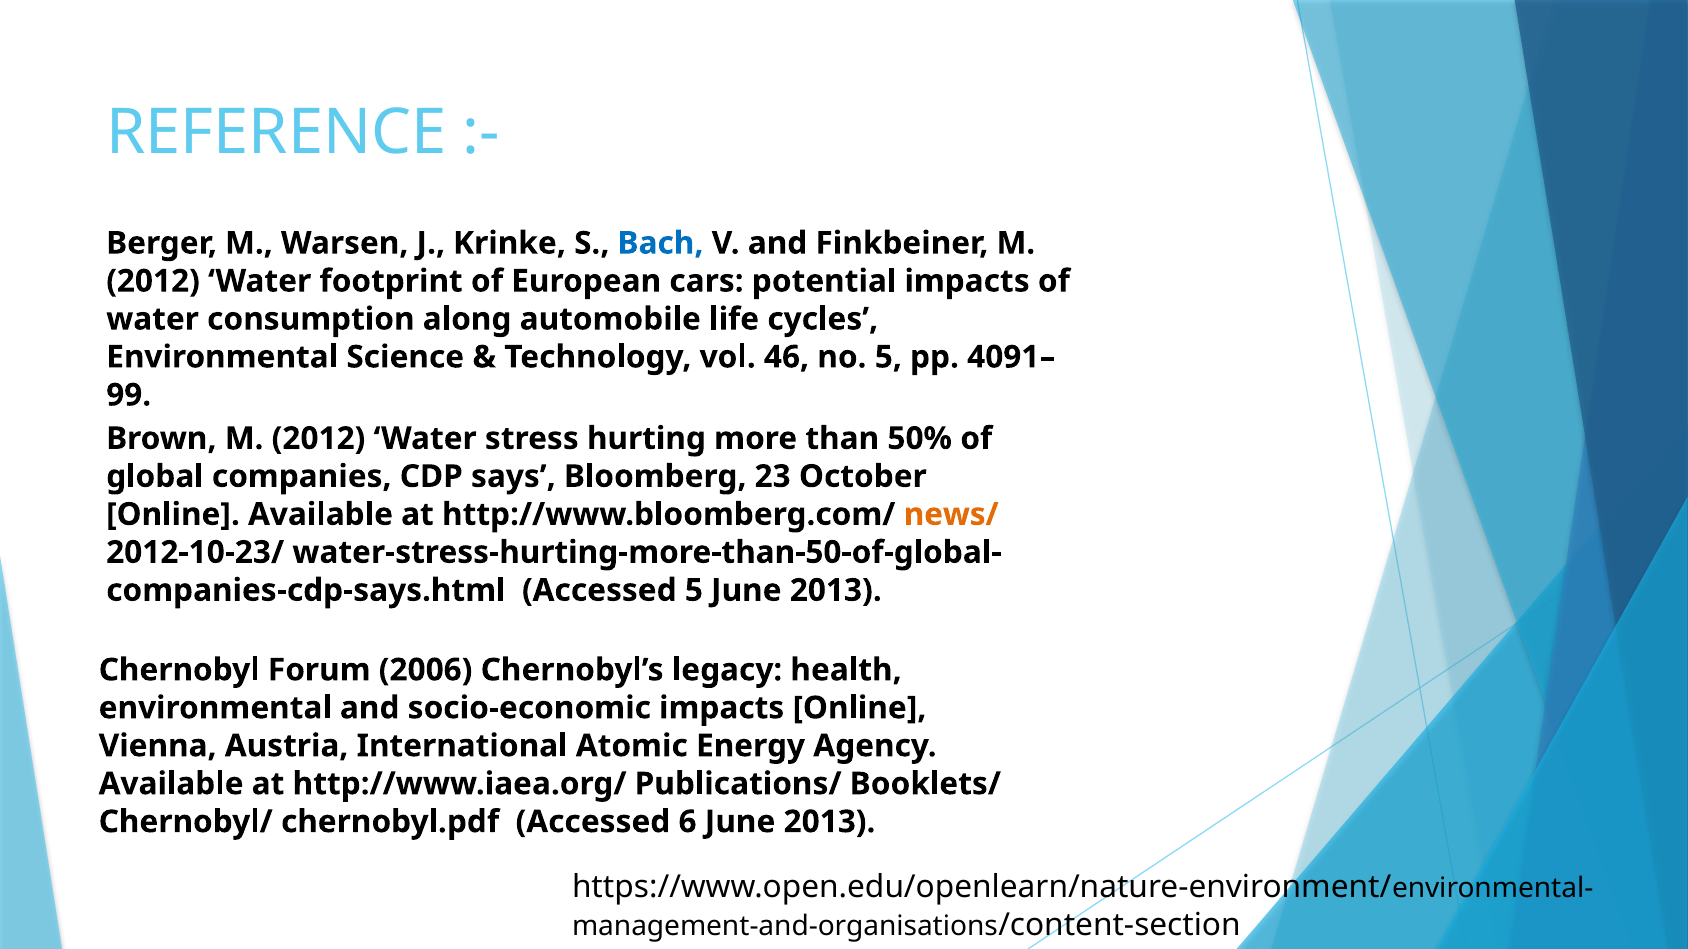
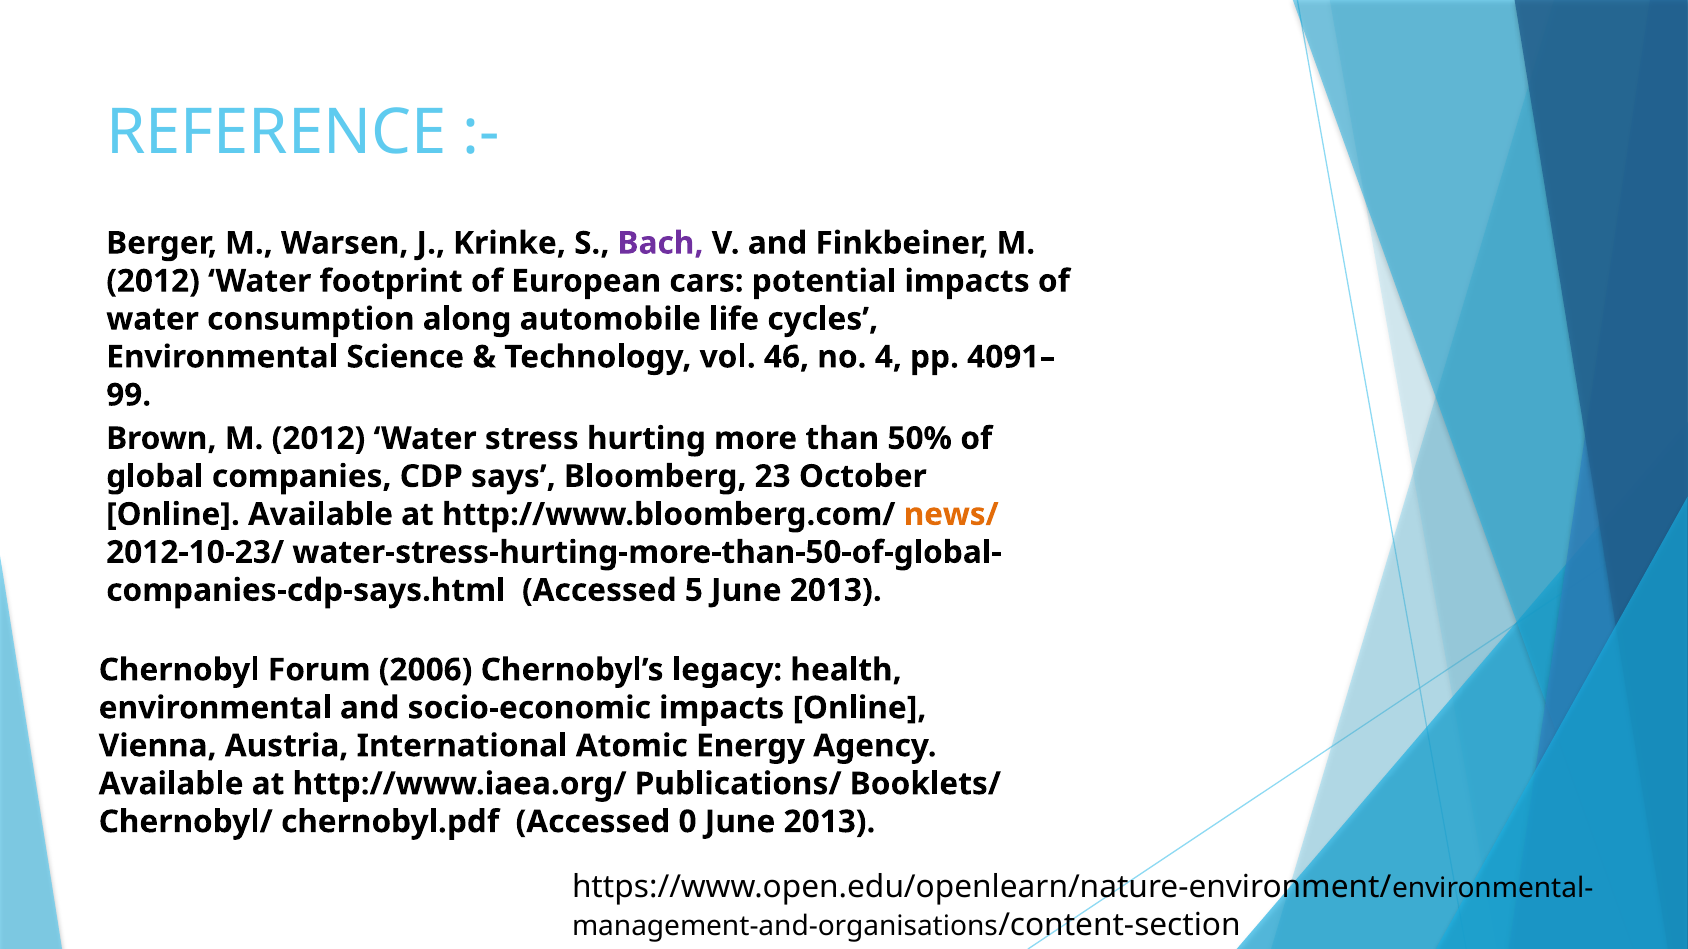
Bach colour: blue -> purple (660, 243)
no 5: 5 -> 4 (888, 357)
6: 6 -> 0 (688, 822)
